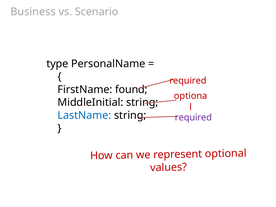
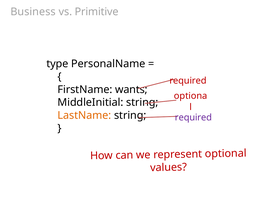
Scenario: Scenario -> Primitive (97, 12)
found: found -> wants (131, 90)
LastName colour: blue -> orange (84, 115)
